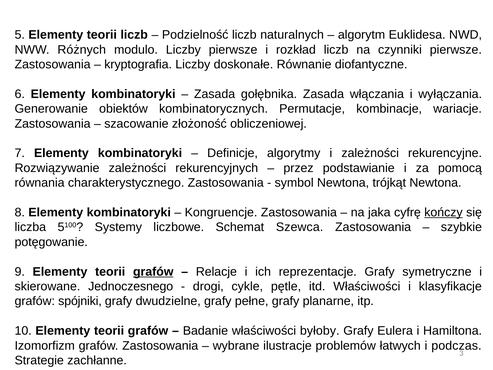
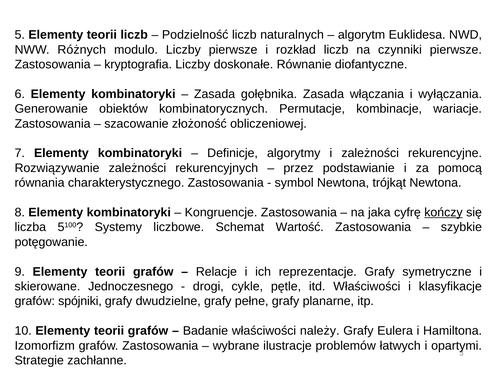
Szewca: Szewca -> Wartość (300, 227)
grafów underline: present -> none (153, 271)
byłoby: byłoby -> należy (320, 331)
podczas: podczas -> opartymi (457, 345)
